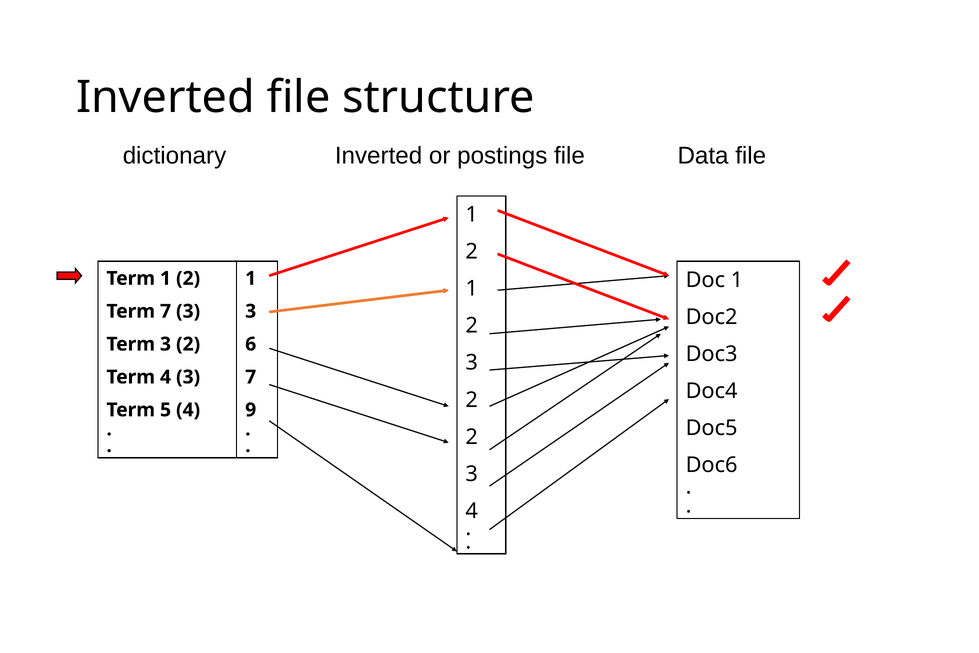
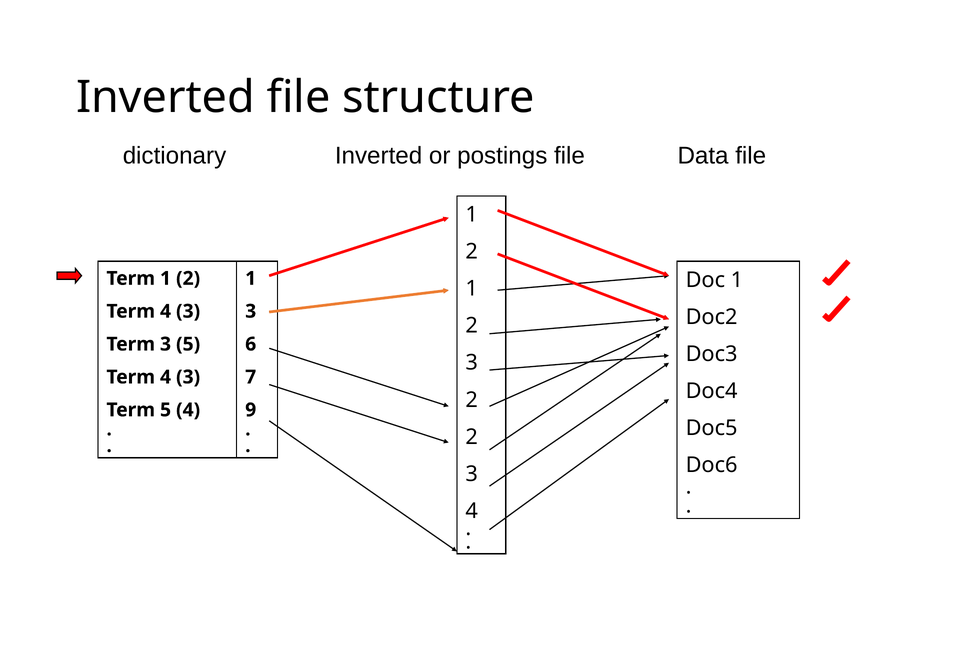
7: 7 -> 4 (166, 311)
Term 3 2: 2 -> 5 (188, 344)
